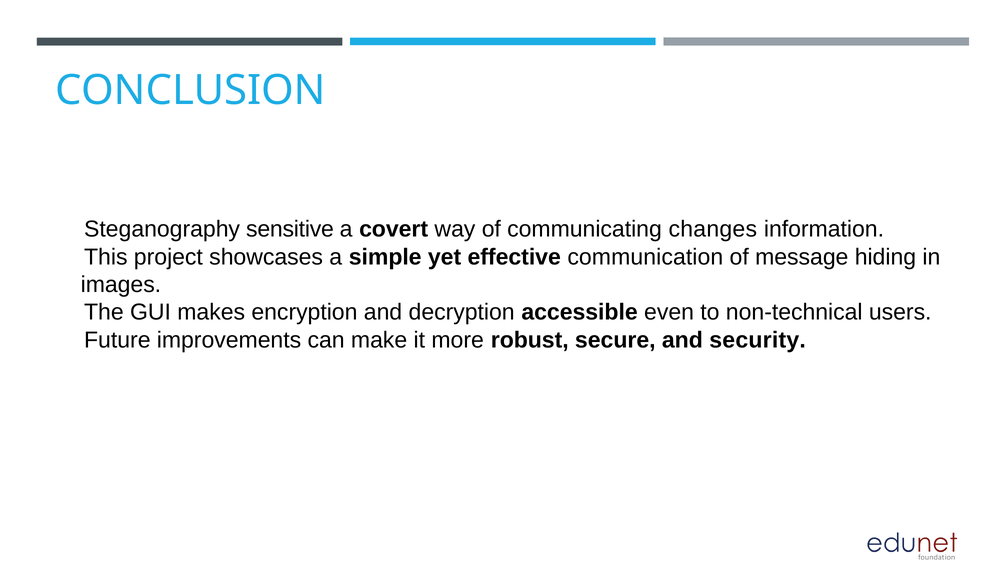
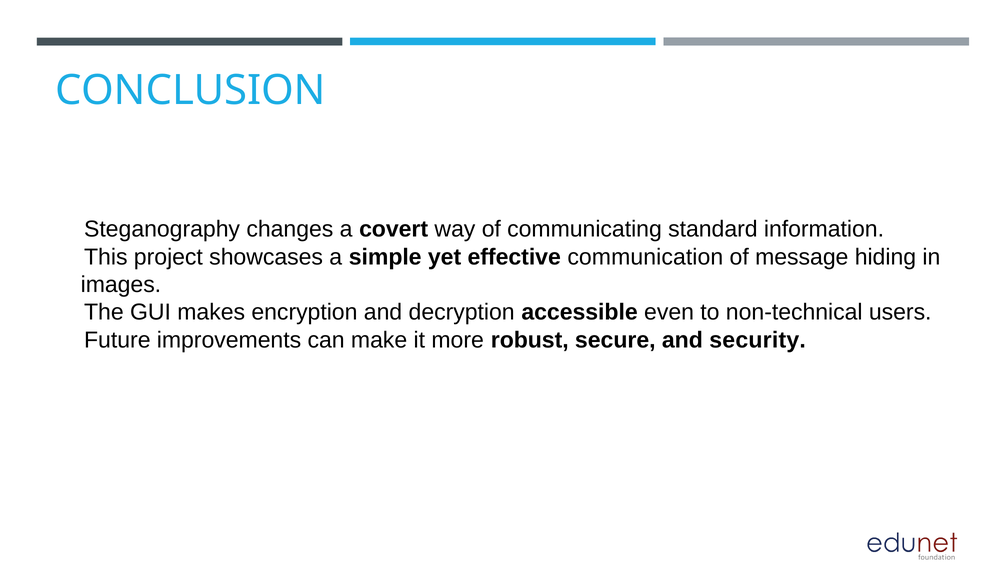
sensitive: sensitive -> changes (290, 229)
changes: changes -> standard (713, 229)
